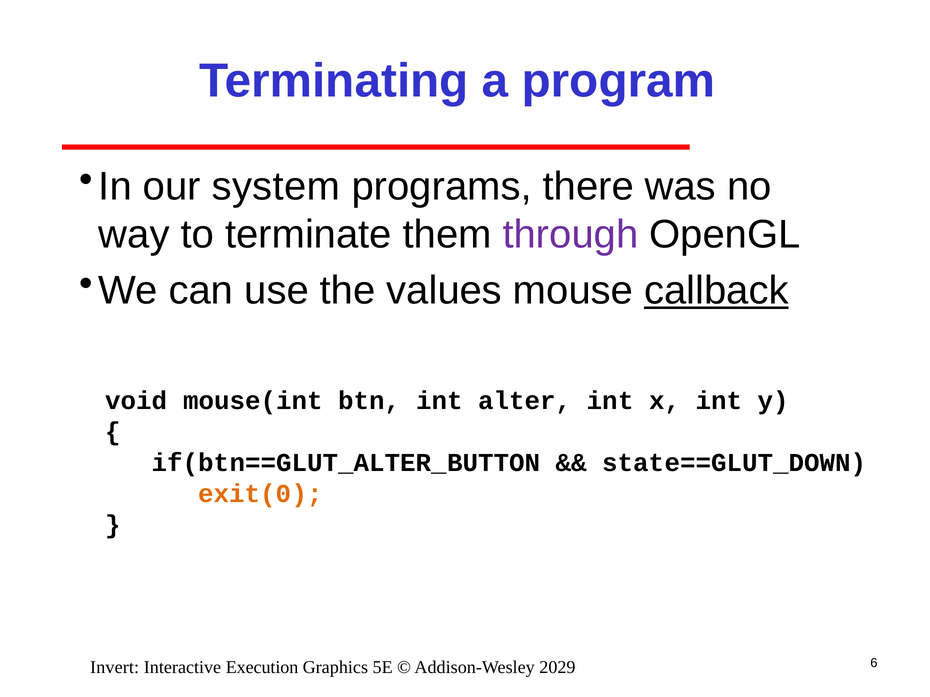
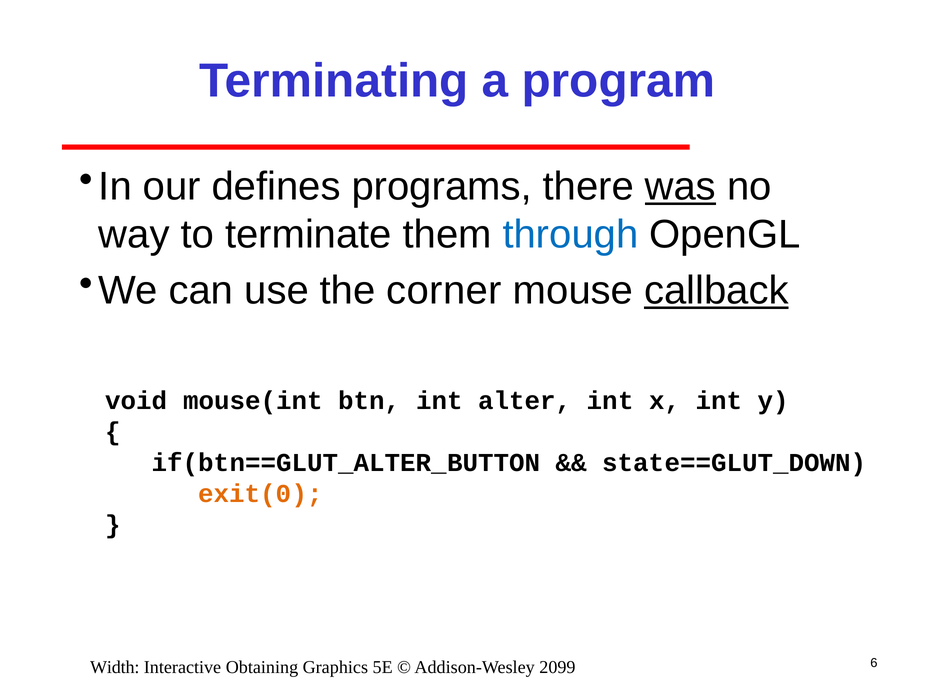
system: system -> defines (276, 187)
was underline: none -> present (680, 187)
through colour: purple -> blue (570, 235)
values: values -> corner (444, 291)
Invert: Invert -> Width (115, 668)
Execution: Execution -> Obtaining (262, 668)
2029: 2029 -> 2099 (557, 668)
